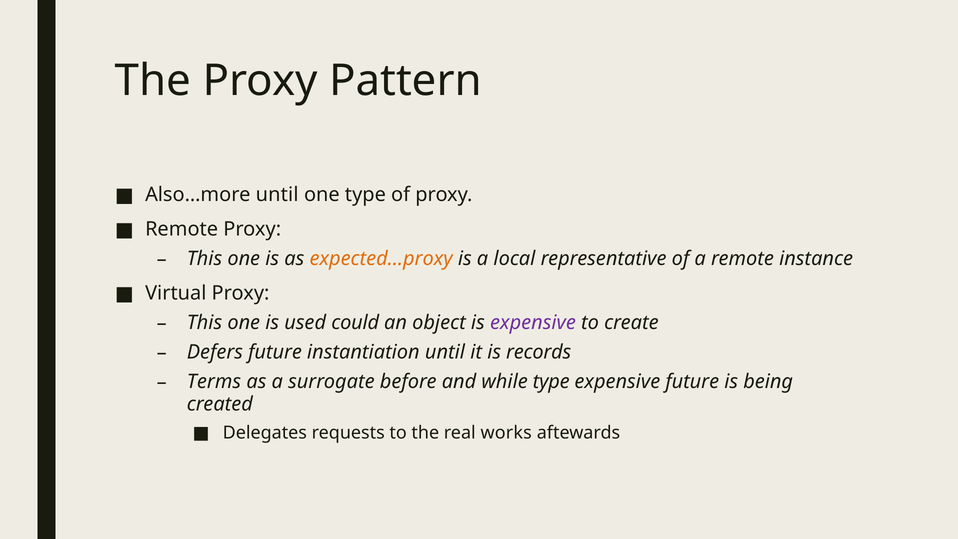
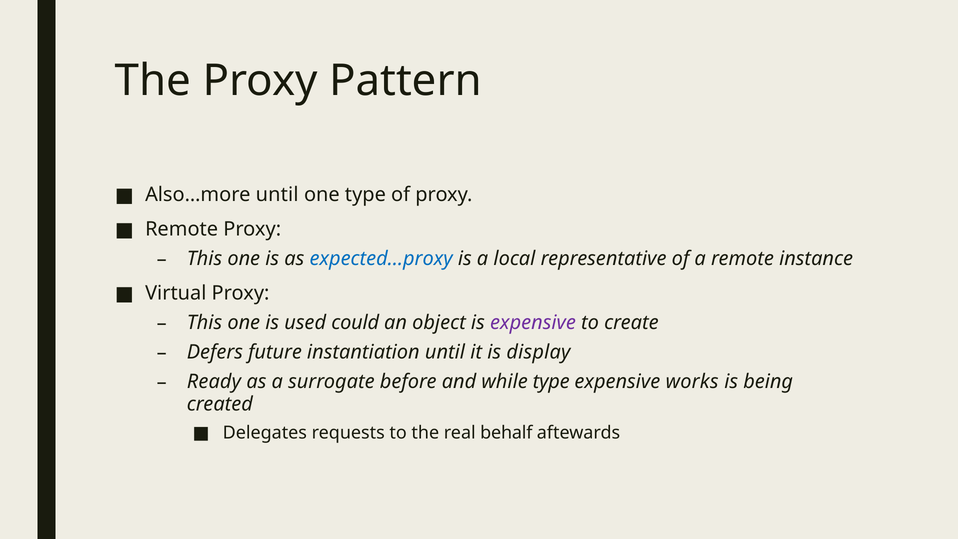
expected…proxy colour: orange -> blue (381, 259)
records: records -> display (538, 352)
Terms: Terms -> Ready (214, 382)
expensive future: future -> works (692, 382)
works: works -> behalf (506, 433)
